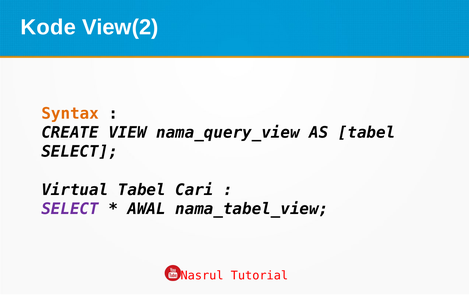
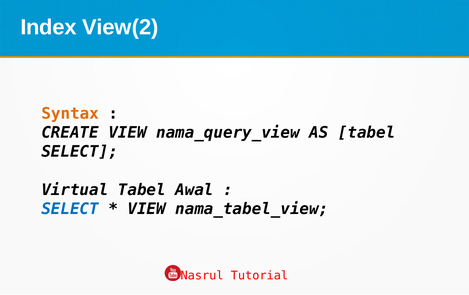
Kode: Kode -> Index (48, 27)
Cari: Cari -> Awal (194, 190)
SELECT colour: purple -> blue (70, 209)
AWAL: AWAL -> VIEW (147, 209)
